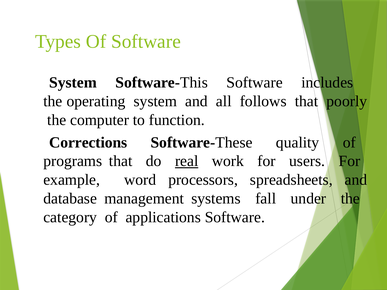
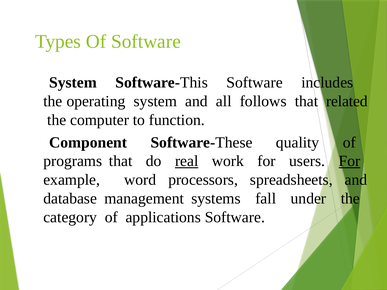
poorly: poorly -> related (347, 101)
Corrections: Corrections -> Component (88, 142)
For underline: none -> present (349, 161)
